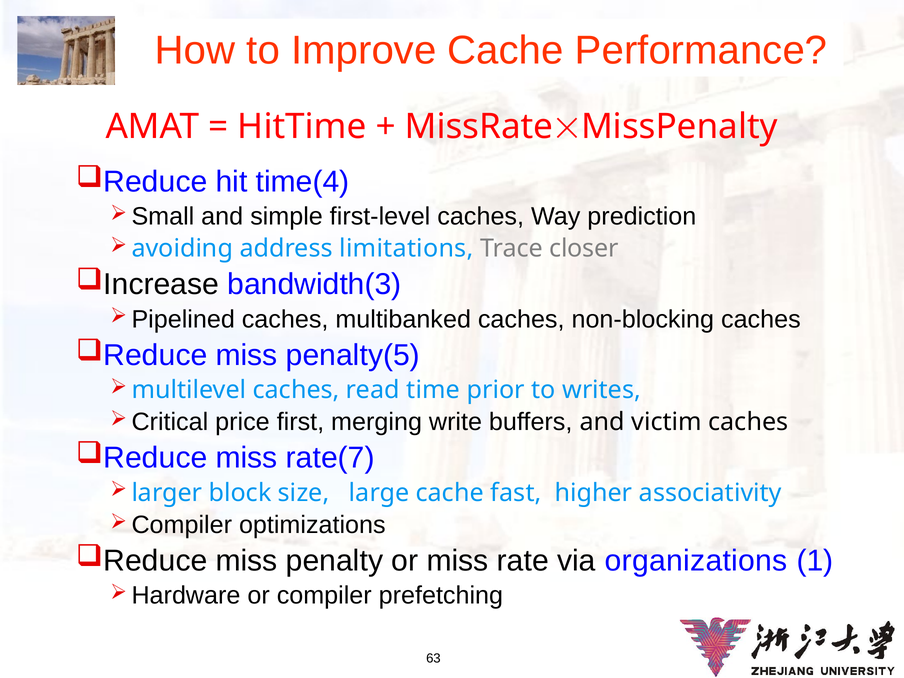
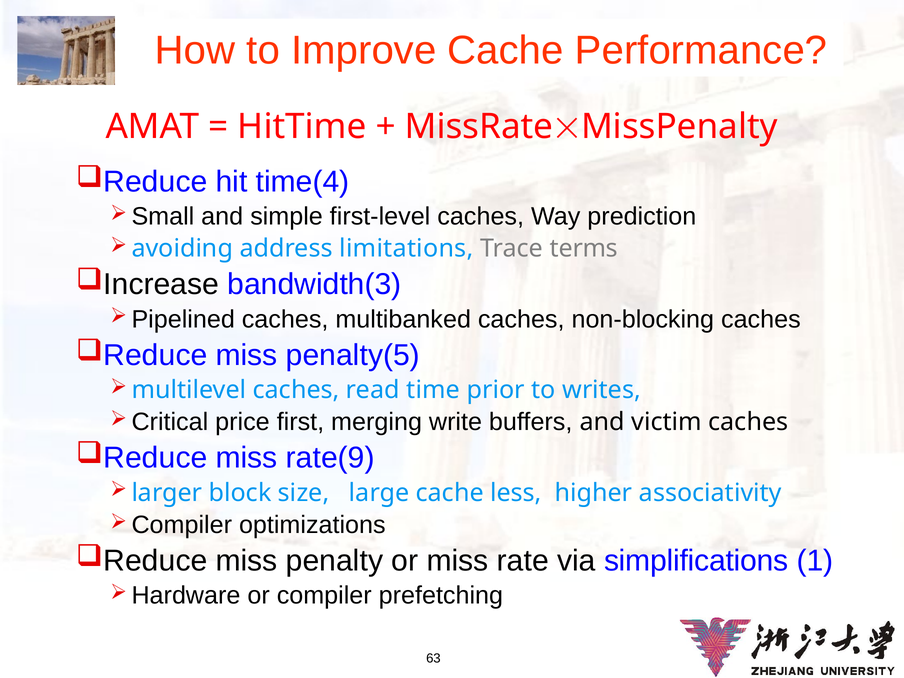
closer: closer -> terms (584, 249)
rate(7: rate(7 -> rate(9 (330, 458)
fast: fast -> less (516, 493)
organizations: organizations -> simplifications (696, 561)
